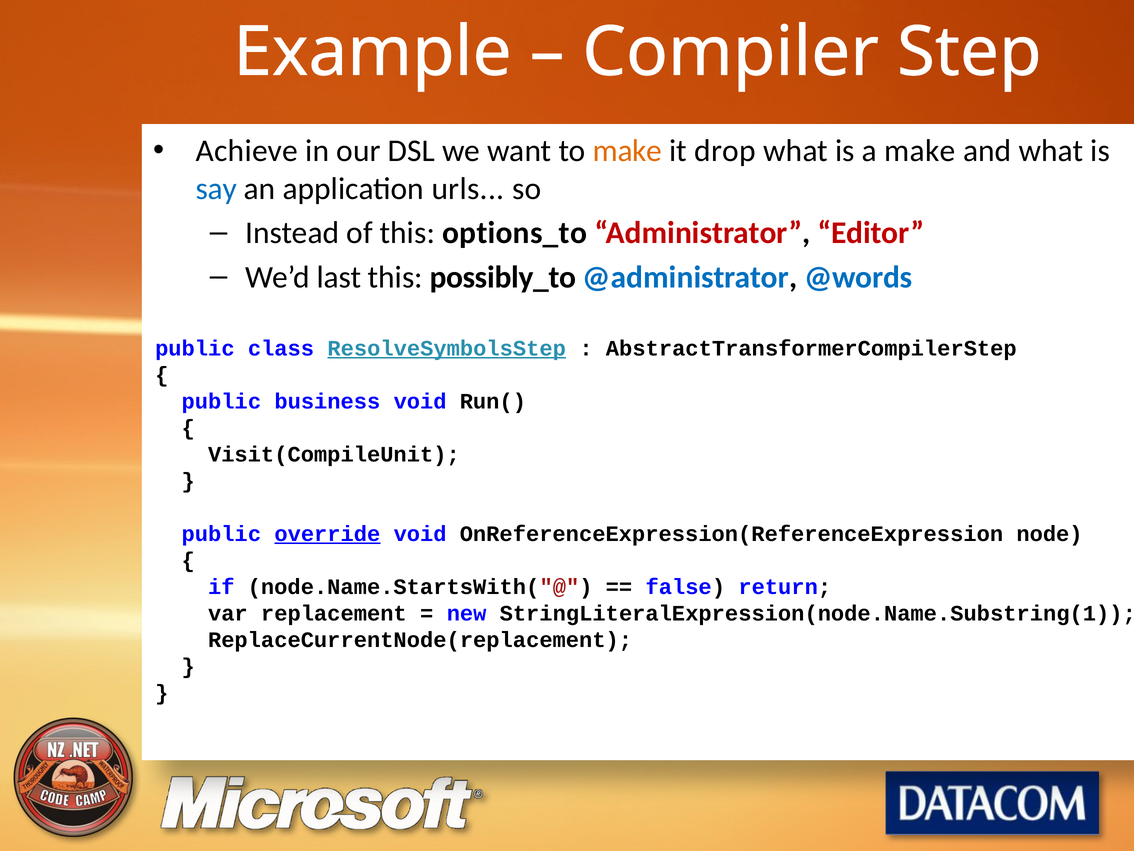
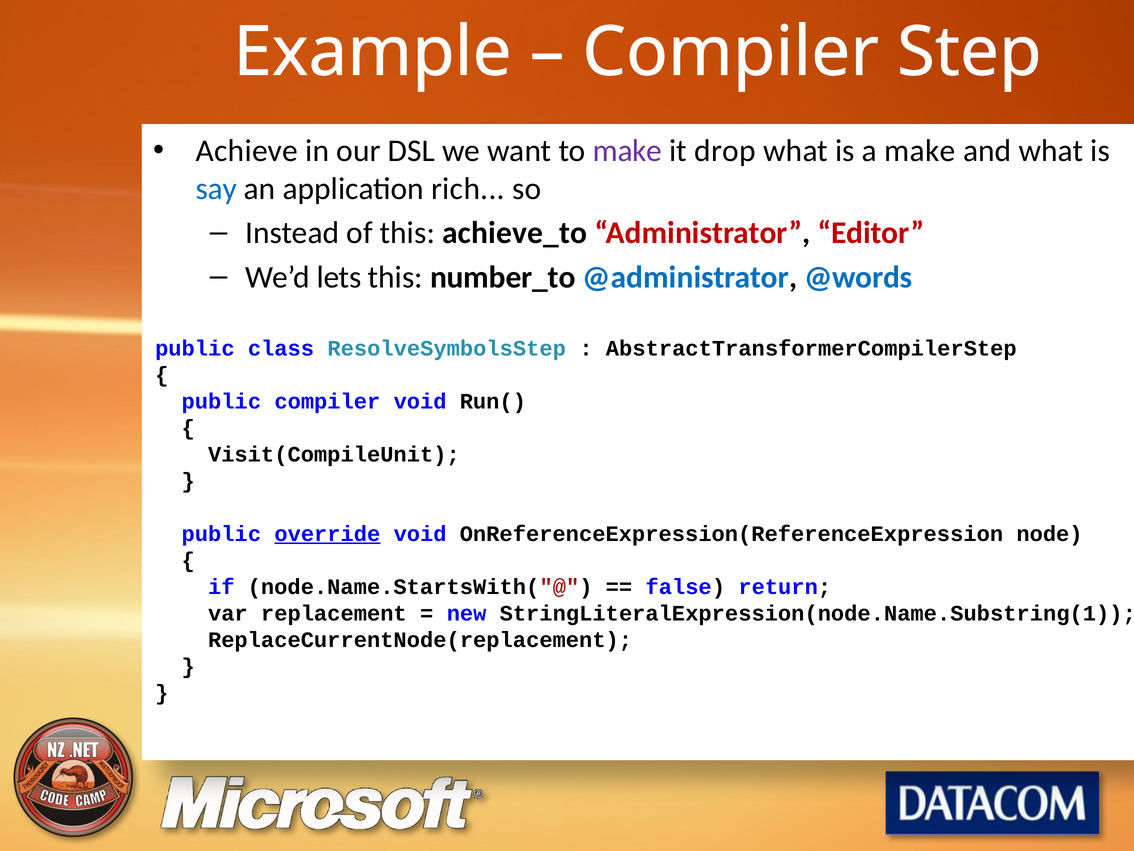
make colour: orange -> purple (627, 151)
urls: urls -> rich (468, 189)
options_to: options_to -> achieve_to (515, 233)
last: last -> lets (339, 277)
possibly_to: possibly_to -> number_to (503, 277)
ResolveSymbolsStep underline: present -> none (447, 348)
public business: business -> compiler (327, 401)
